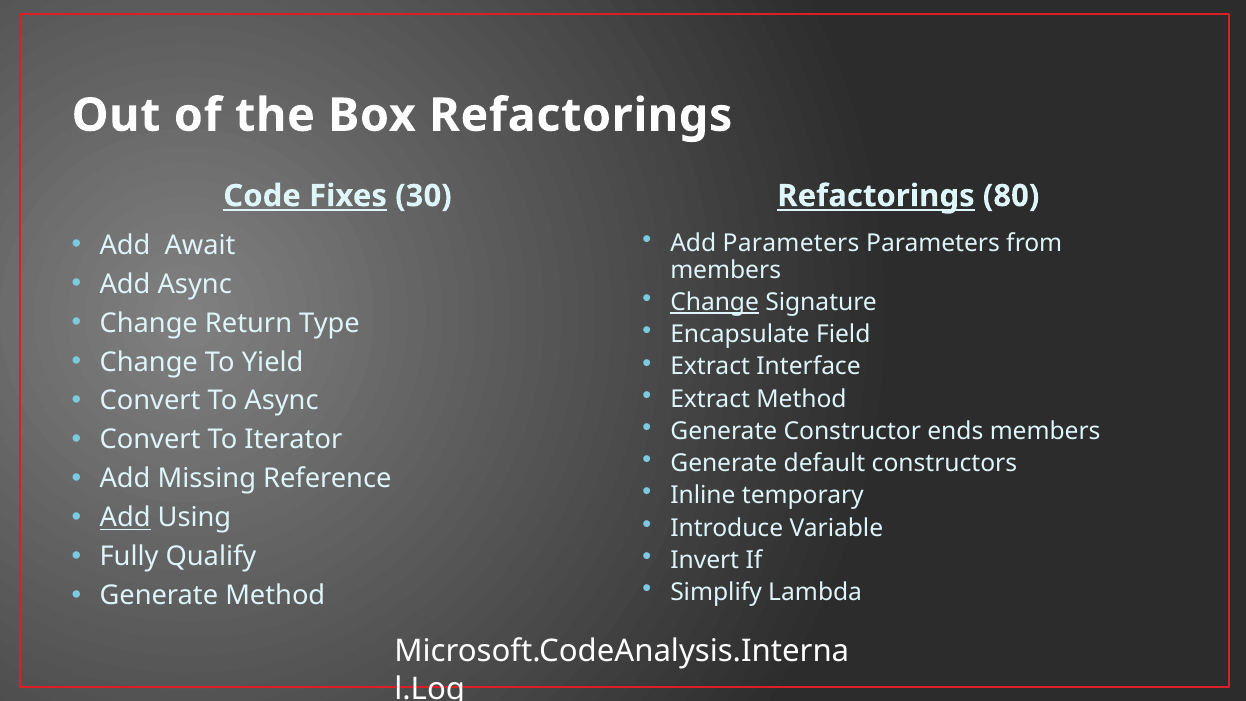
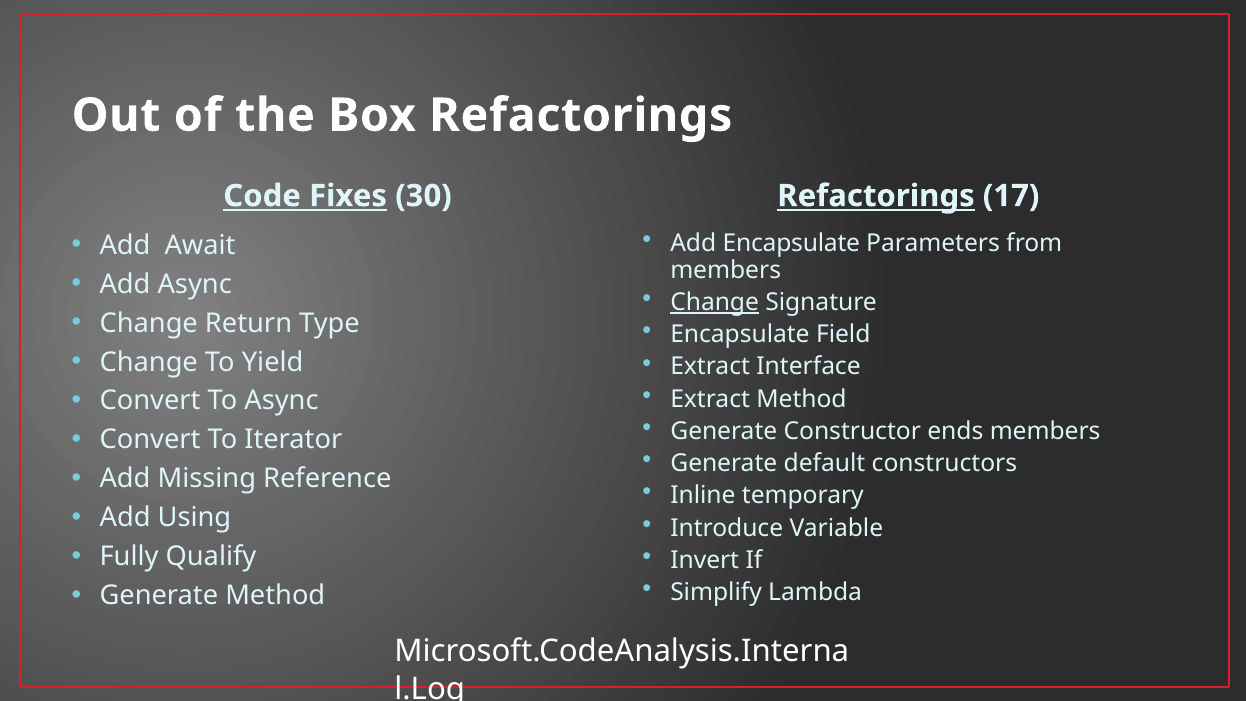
80: 80 -> 17 (1011, 196)
Add Parameters: Parameters -> Encapsulate (791, 243)
Add underline: present -> none (125, 518)
